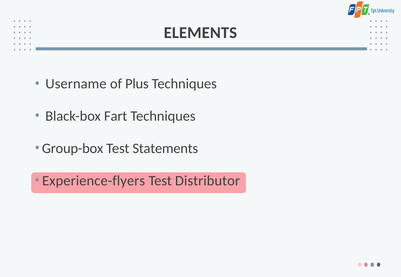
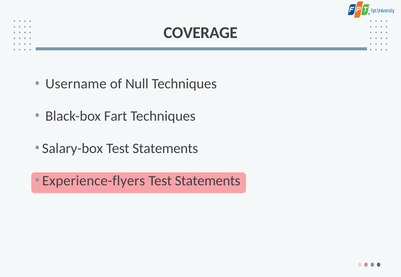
ELEMENTS: ELEMENTS -> COVERAGE (201, 33)
Plus: Plus -> Null (137, 84)
Group-box: Group-box -> Salary-box (73, 149)
Distributor: Distributor -> Statements (208, 181)
